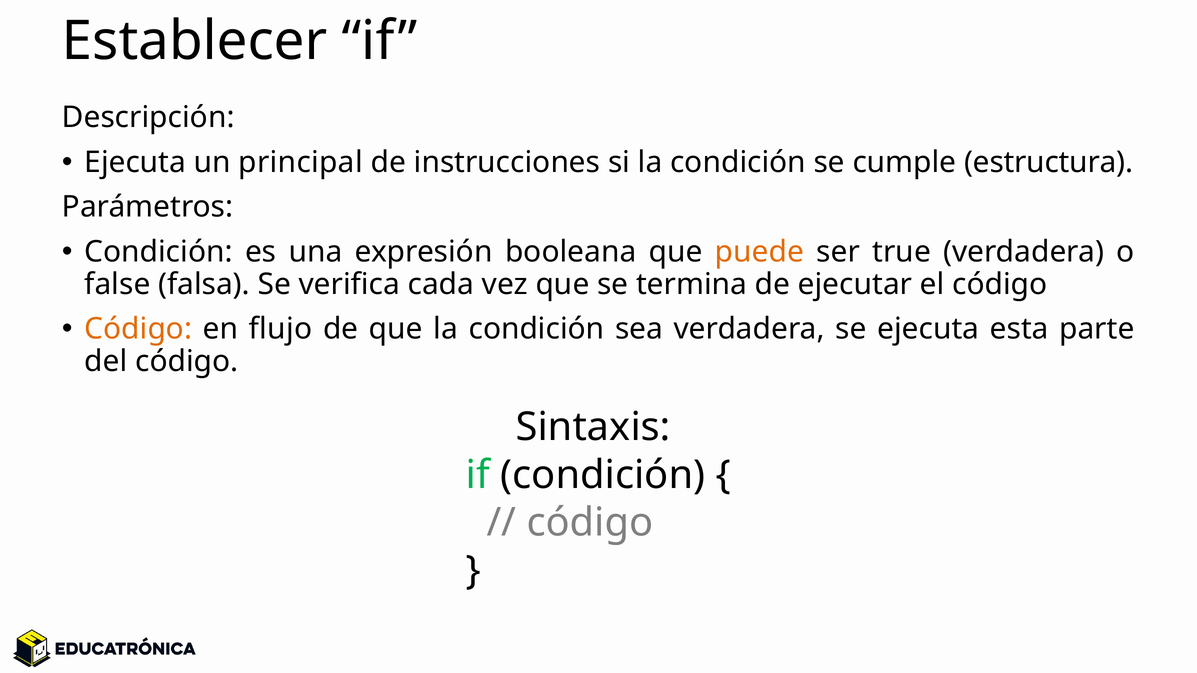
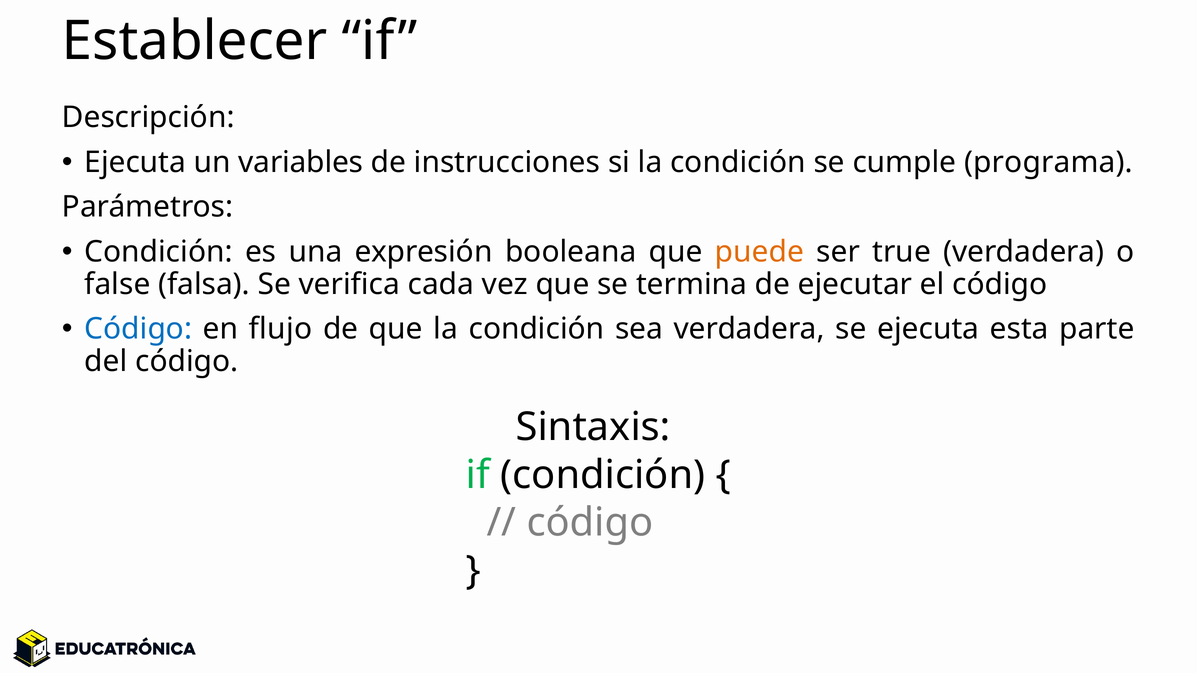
principal: principal -> variables (301, 162)
estructura: estructura -> programa (1049, 162)
Código colour: orange -> blue (138, 329)
